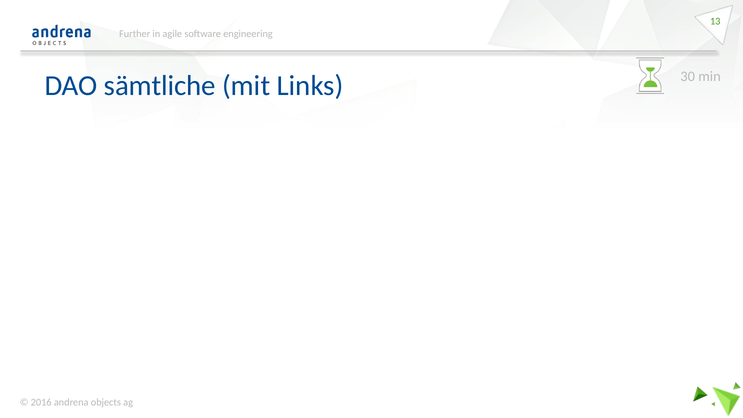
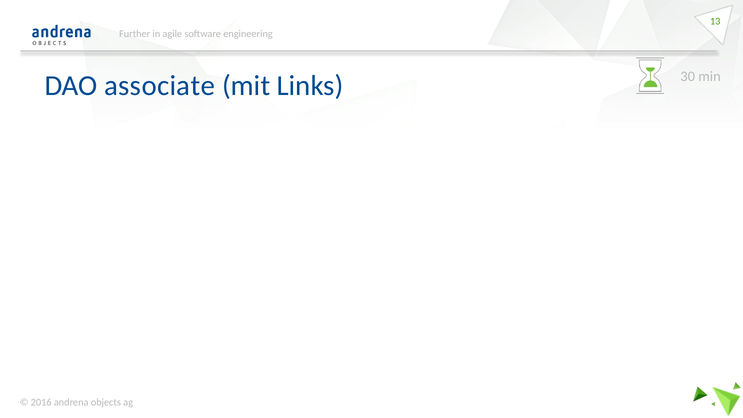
sämtliche: sämtliche -> associate (160, 86)
